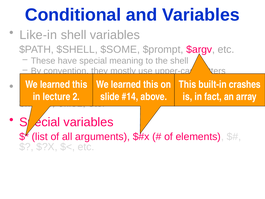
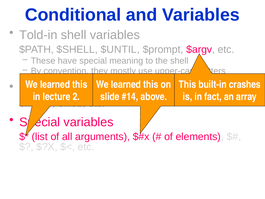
Like-in: Like-in -> Told-in (38, 35)
$SOME: $SOME -> $UNTIL (120, 49)
